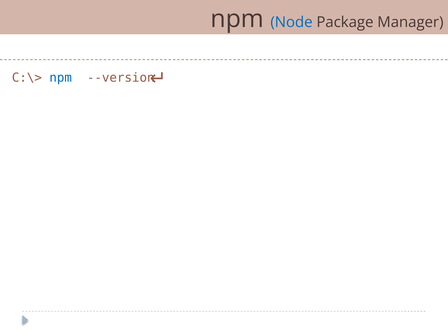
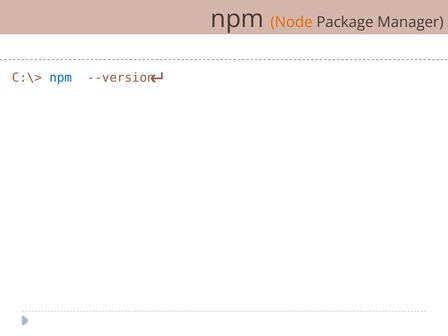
Node colour: blue -> orange (291, 22)
